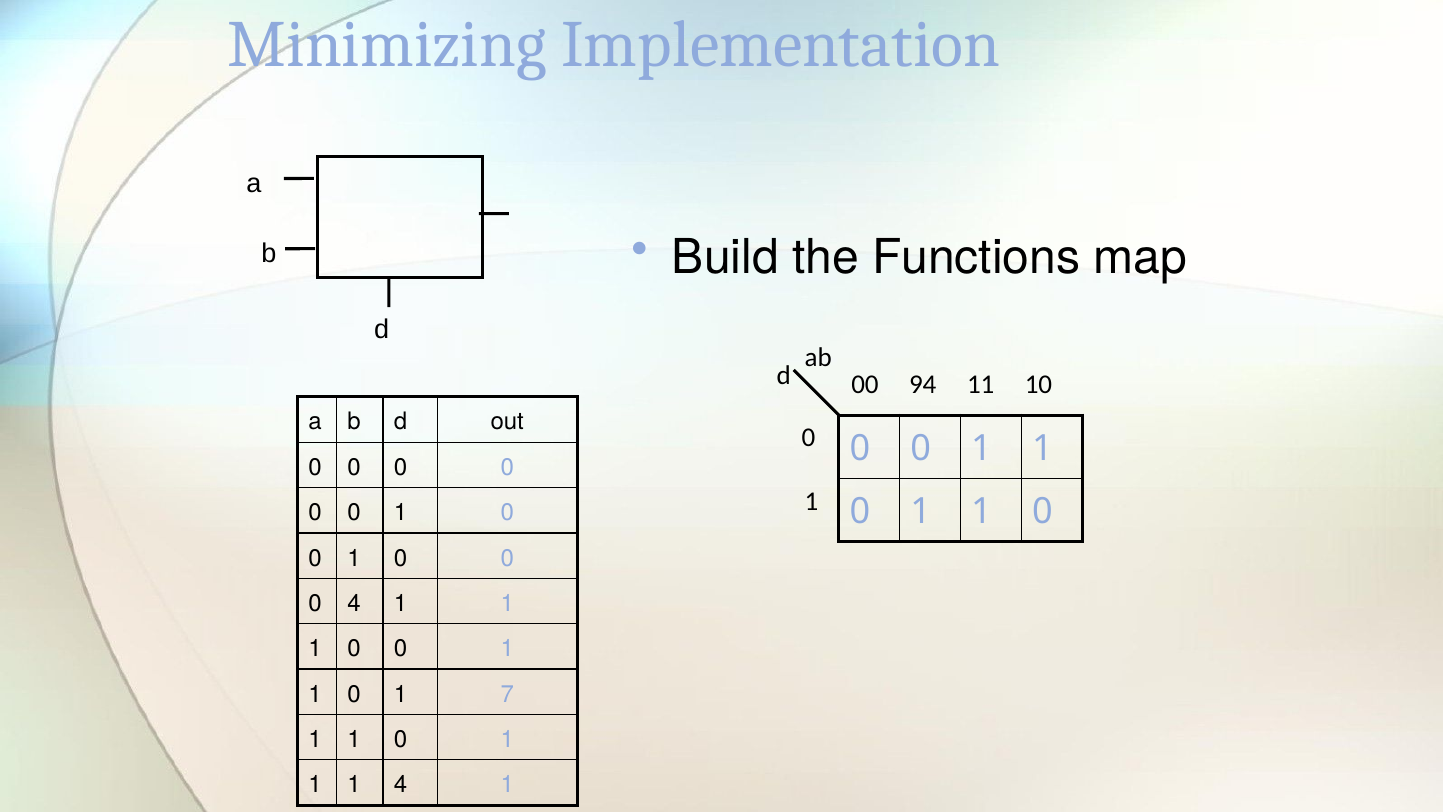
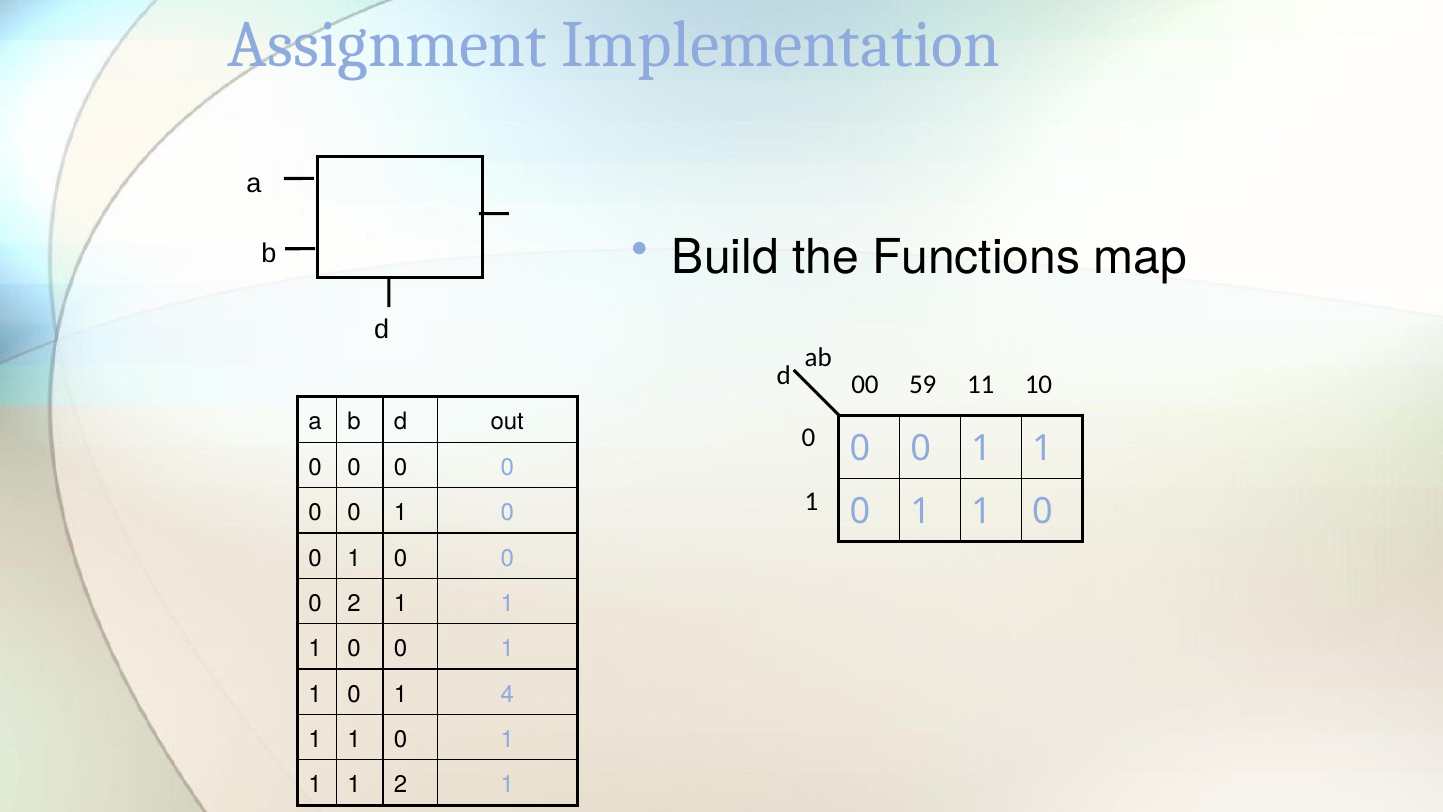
Minimizing: Minimizing -> Assignment (387, 45)
94: 94 -> 59 (923, 384)
0 4: 4 -> 2 (354, 603)
7: 7 -> 4 (507, 694)
1 4: 4 -> 2 (401, 785)
